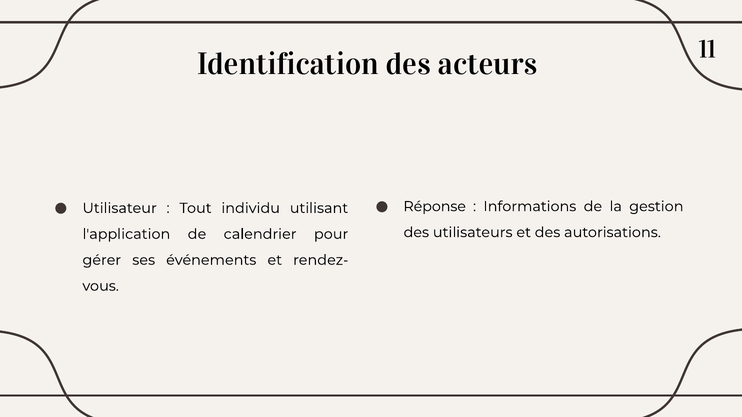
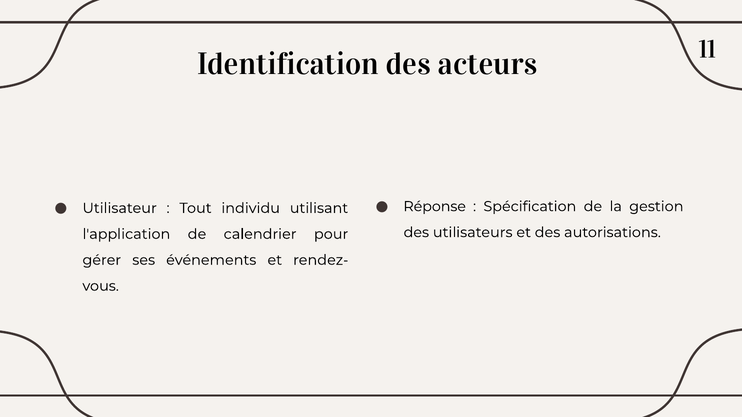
Informations: Informations -> Spécification (530, 207)
